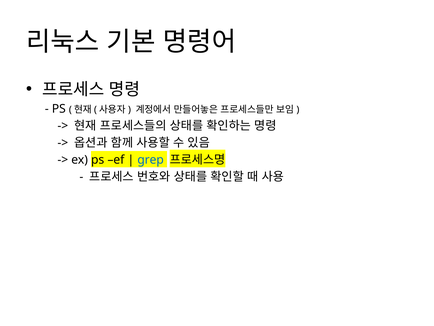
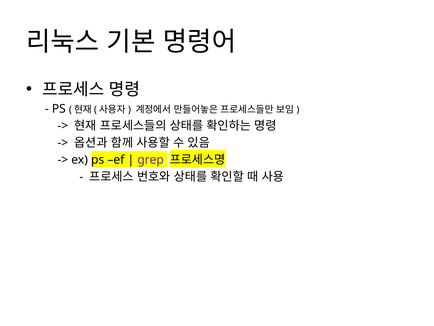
grep colour: blue -> purple (151, 160)
